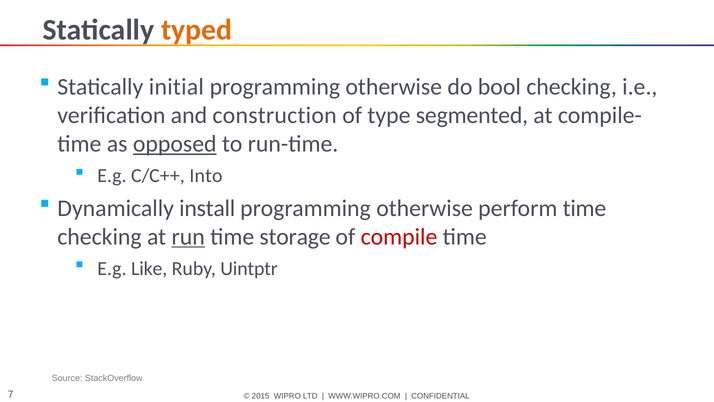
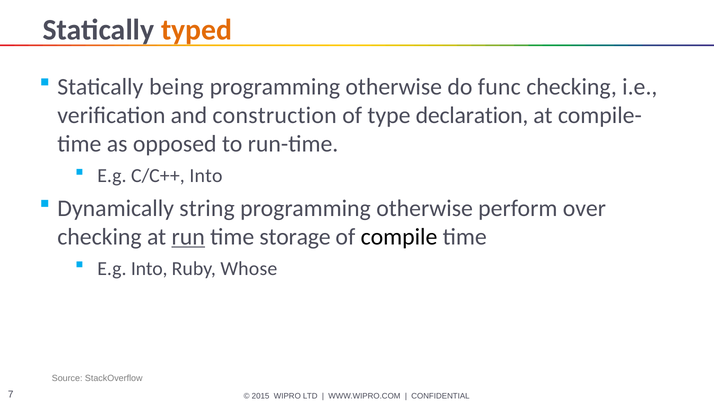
initial: initial -> being (176, 87)
bool: bool -> func (499, 87)
segmented: segmented -> declaration (472, 115)
opposed underline: present -> none (175, 144)
install: install -> string (207, 208)
perform time: time -> over (584, 208)
compile colour: red -> black (399, 237)
E.g Like: Like -> Into (149, 268)
Uintptr: Uintptr -> Whose (249, 268)
